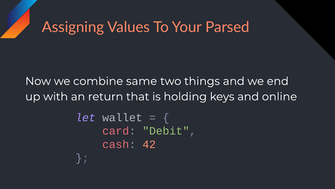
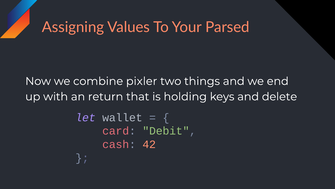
same: same -> pixler (142, 81)
online: online -> delete (280, 96)
